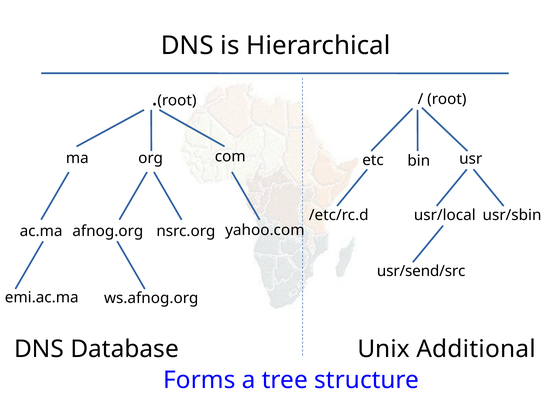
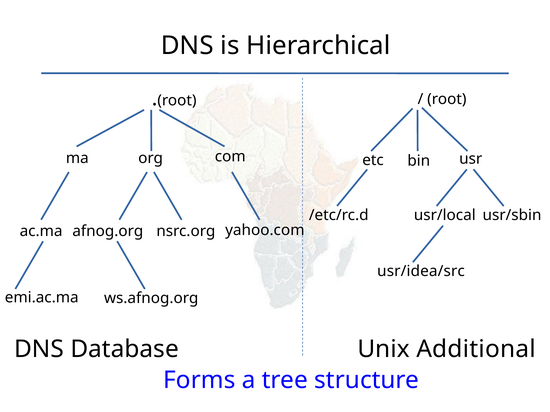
usr/send/src: usr/send/src -> usr/idea/src (421, 272)
